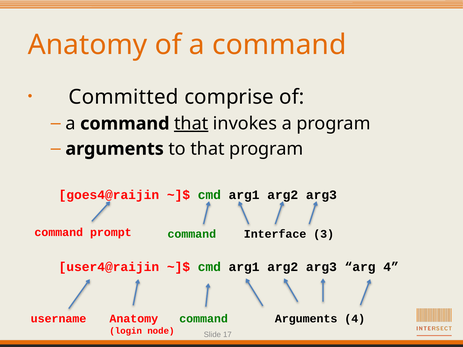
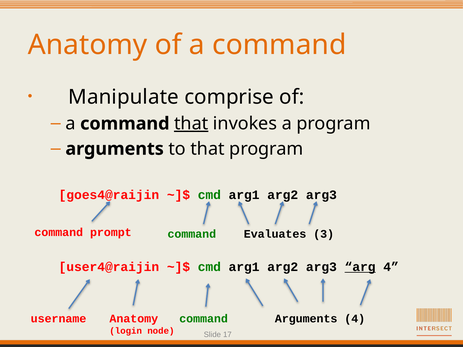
Committed: Committed -> Manipulate (124, 97)
Interface: Interface -> Evaluates (275, 234)
arg underline: none -> present (360, 267)
